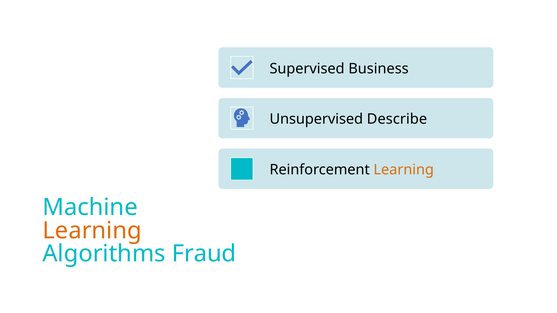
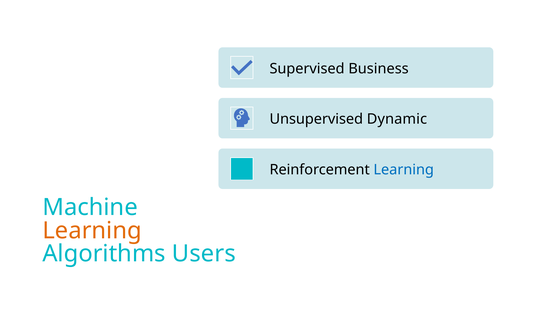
Describe: Describe -> Dynamic (397, 119)
Learning colour: orange -> blue (404, 170)
Fraud: Fraud -> Users (204, 254)
